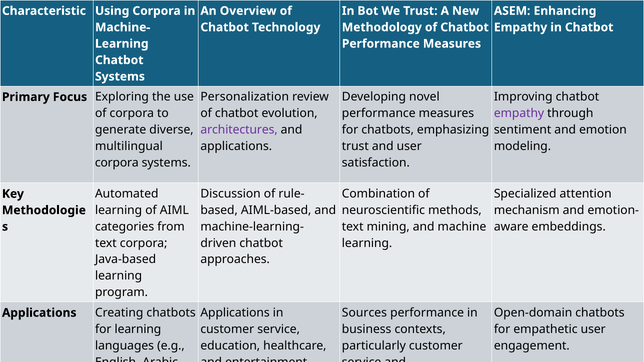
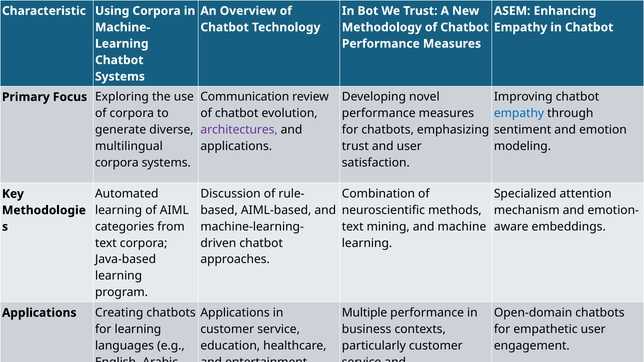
Personalization: Personalization -> Communication (245, 97)
empathy colour: purple -> blue (519, 113)
Sources: Sources -> Multiple (365, 313)
